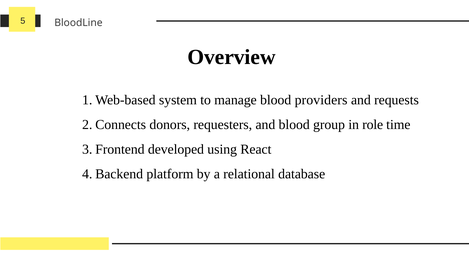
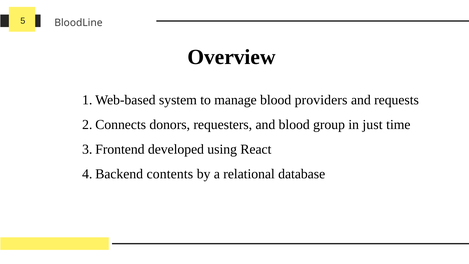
role: role -> just (373, 125)
platform: platform -> contents (170, 174)
